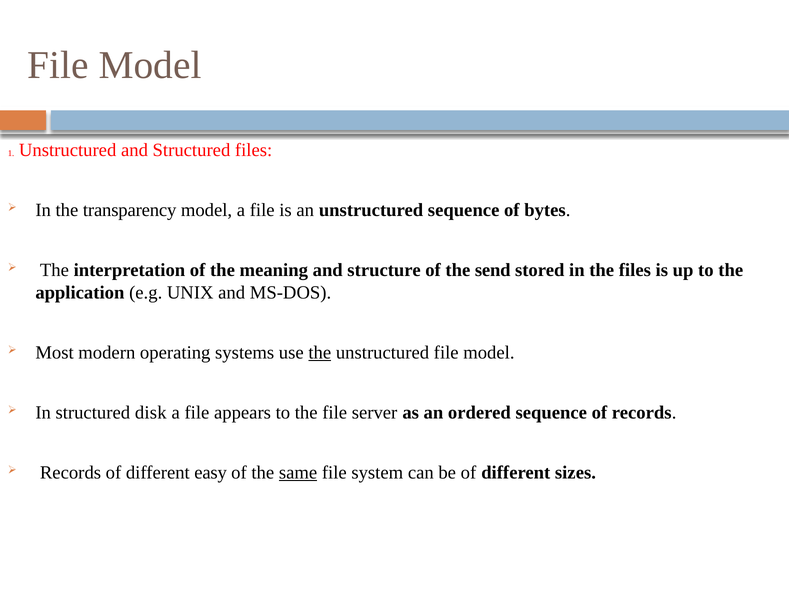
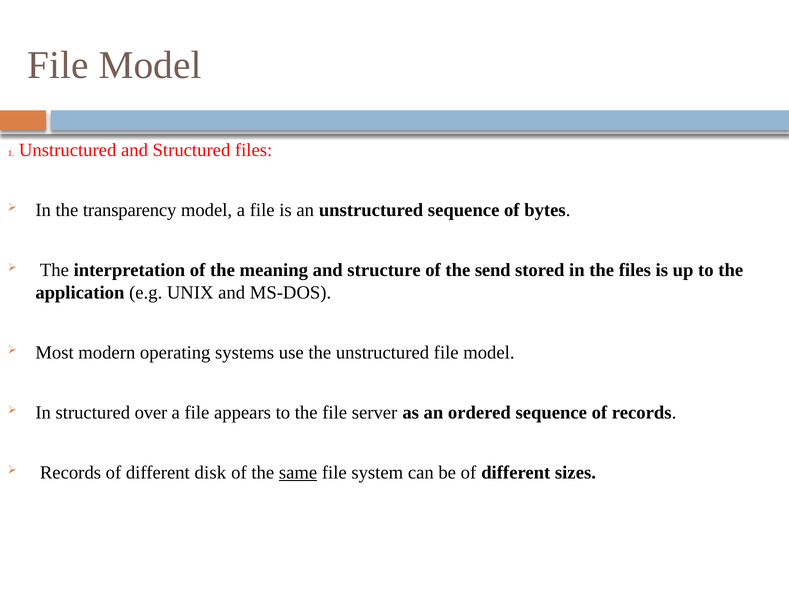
the underline: present -> none (320, 353)
disk: disk -> over (151, 413)
easy: easy -> disk (210, 473)
